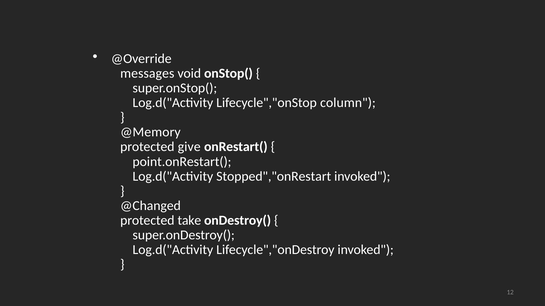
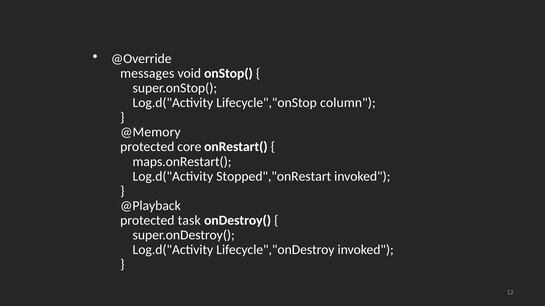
give: give -> core (189, 147)
point.onRestart(: point.onRestart( -> maps.onRestart( (182, 162)
@Changed: @Changed -> @Playback (151, 206)
take: take -> task (189, 221)
